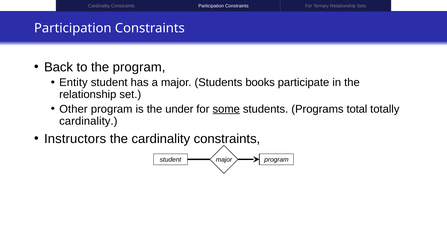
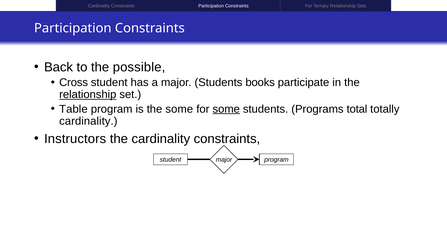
the program: program -> possible (139, 67)
Entity: Entity -> Cross (74, 83)
relationship underline: none -> present (88, 95)
Other: Other -> Table (73, 109)
the under: under -> some (179, 109)
